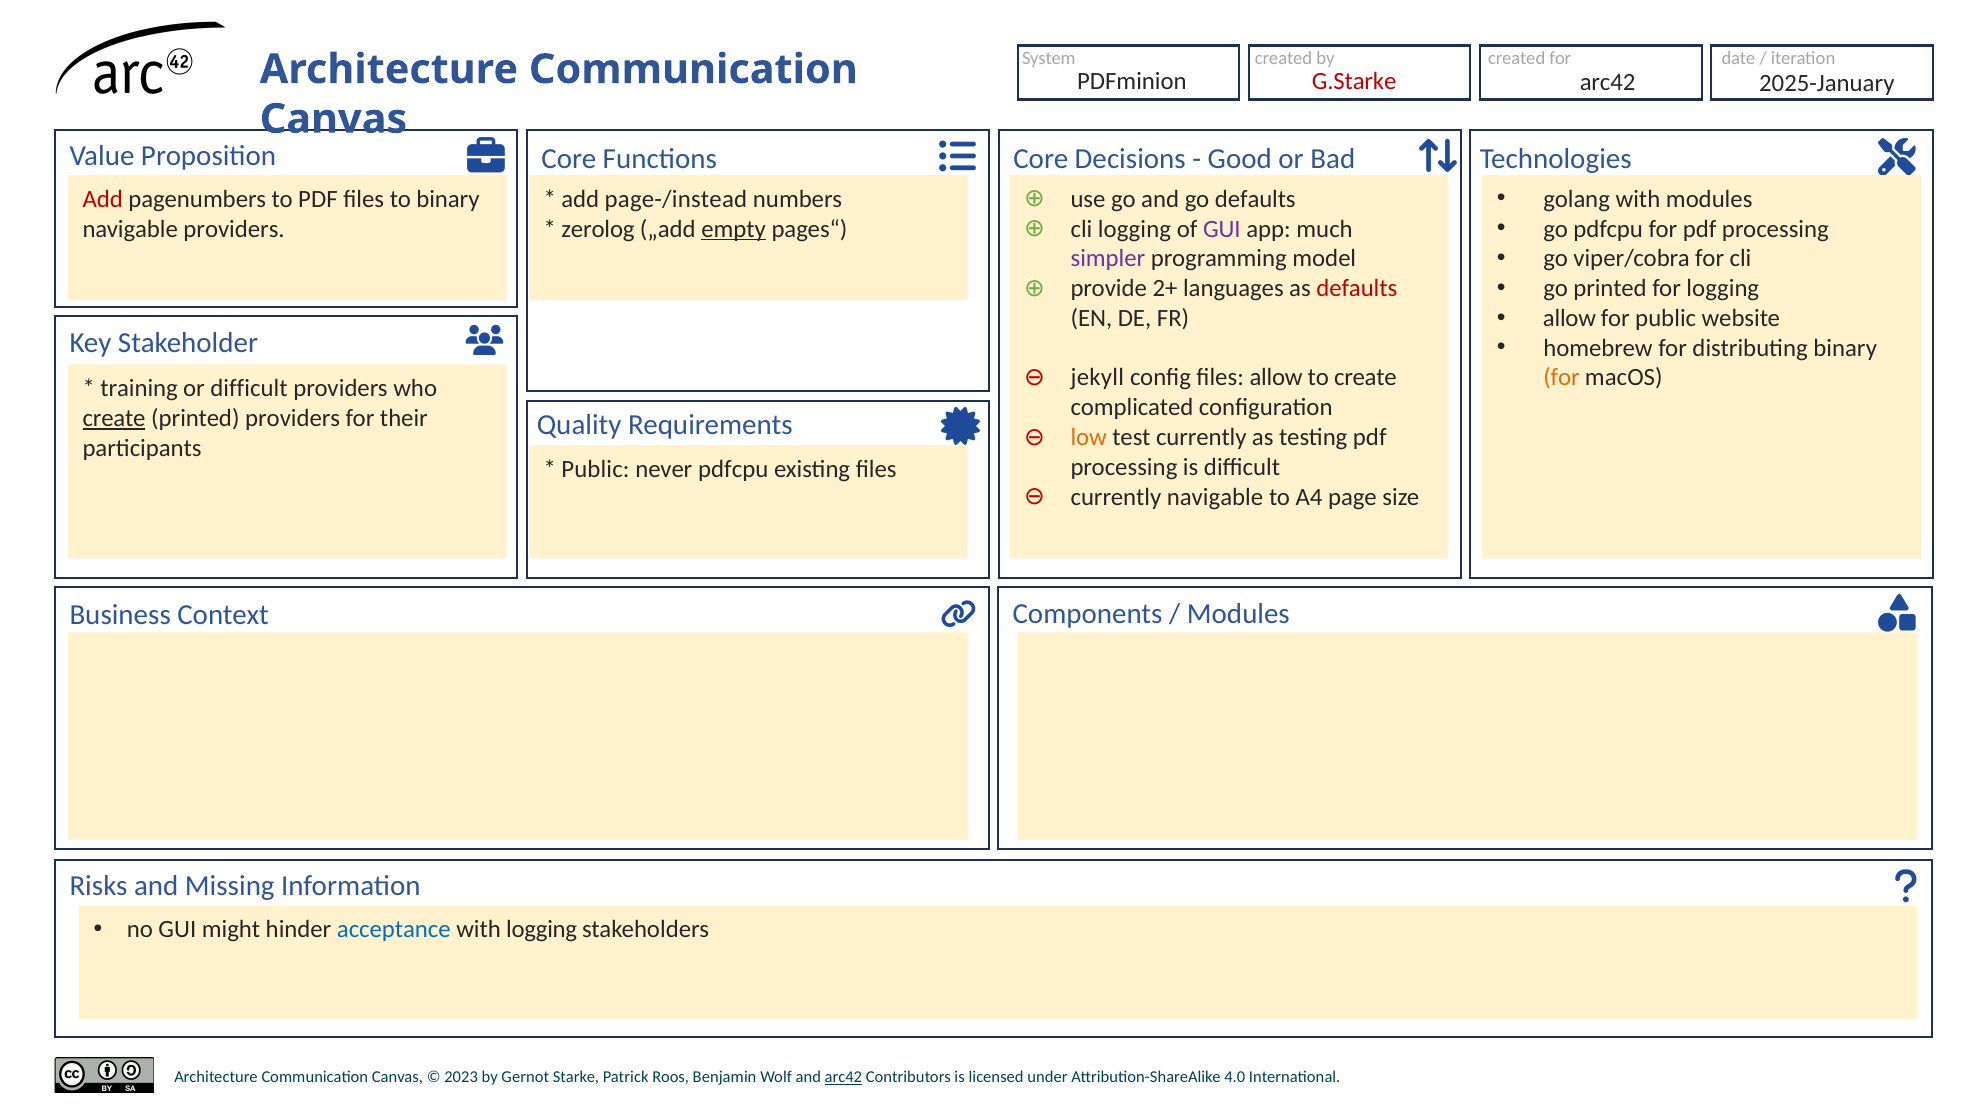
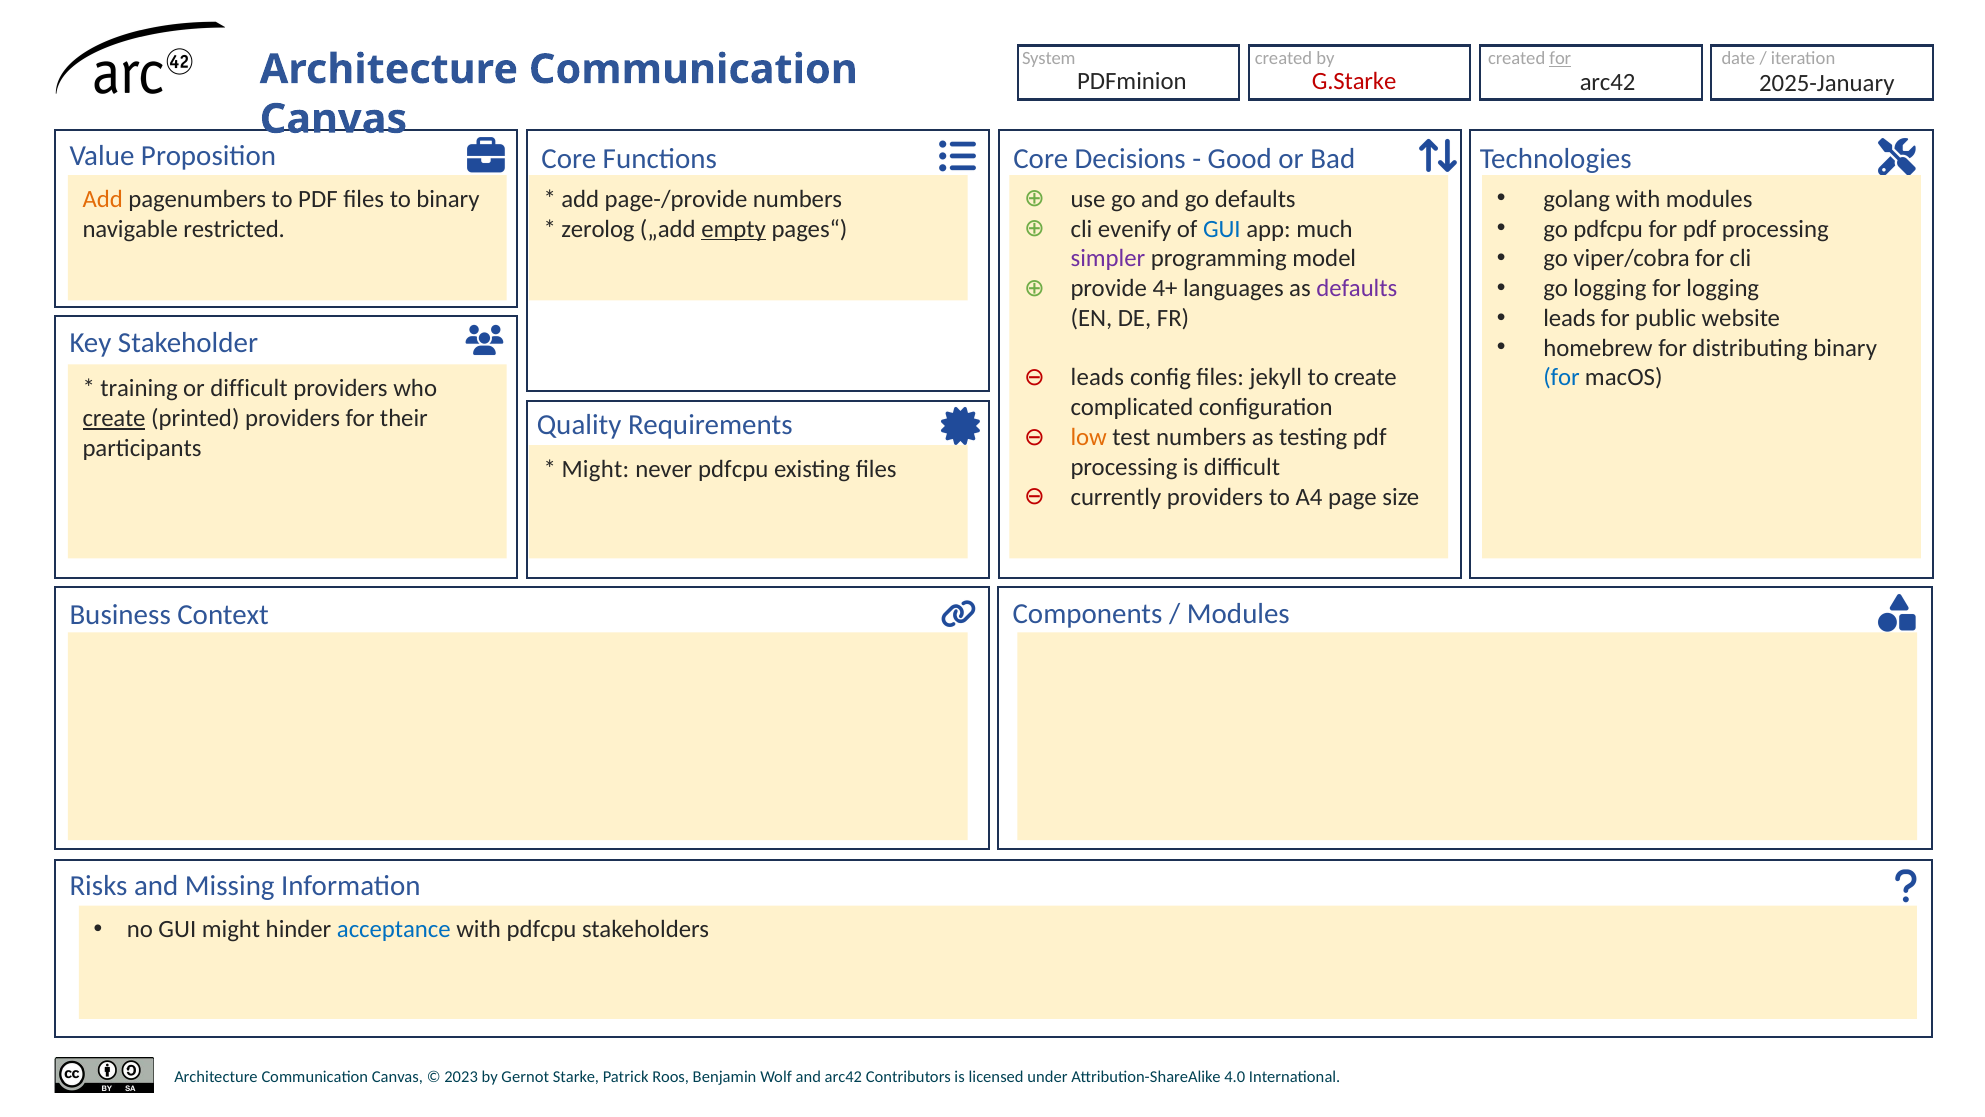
for underline: none -> present (1560, 59)
Add colour: red -> orange (103, 199)
page-/instead: page-/instead -> page-/provide (676, 199)
cli logging: logging -> evenify (1135, 229)
GUI colour: purple -> blue (1222, 229)
navigable providers: providers -> restricted (234, 229)
go printed: printed -> logging (1610, 288)
2+: 2+ -> 4+ (1165, 288)
defaults colour: red -> purple (1357, 288)
allow: allow -> leads (1569, 318)
jekyll: jekyll -> leads (1097, 378)
files allow: allow -> jekyll (1276, 378)
for colour: orange -> blue (1562, 378)
test currently: currently -> numbers (1201, 437)
Public: Public -> Might (595, 469)
currently navigable: navigable -> providers (1215, 497)
with logging: logging -> pdfcpu (542, 929)
arc42 underline: present -> none (843, 1076)
